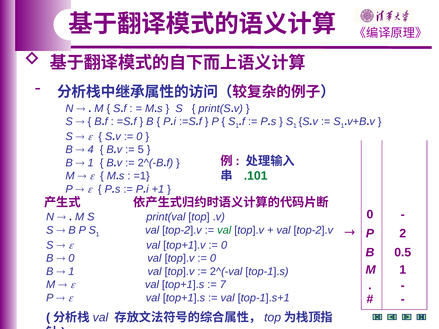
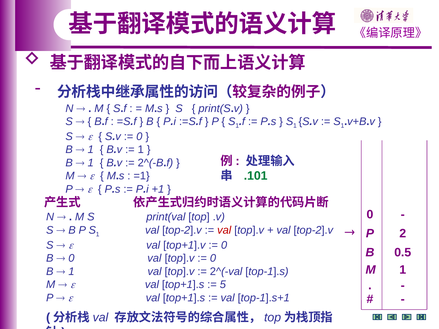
4: 4 -> 1 (91, 150)
5: 5 -> 1 (141, 150)
val colour: green -> red (224, 230)
7: 7 -> 5 (223, 285)
